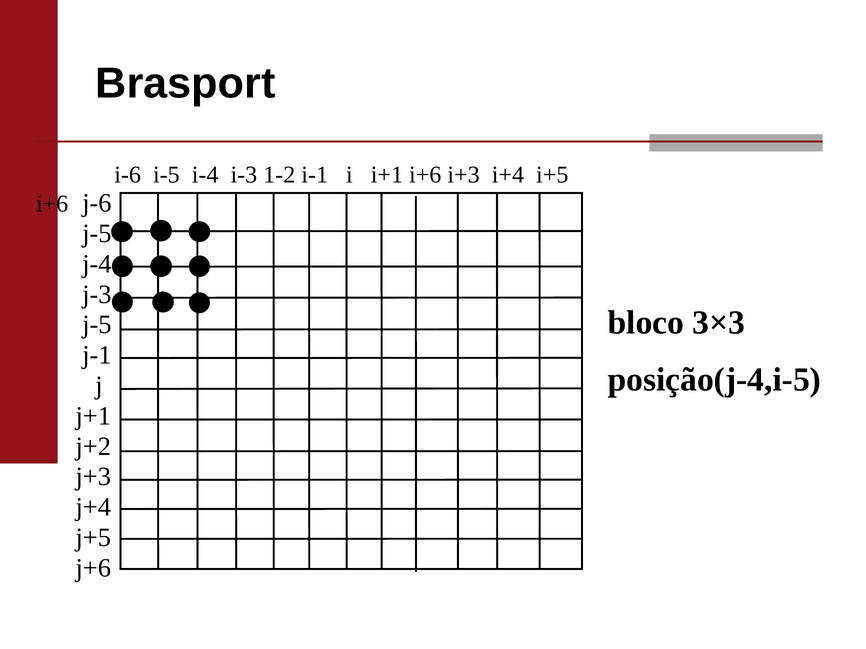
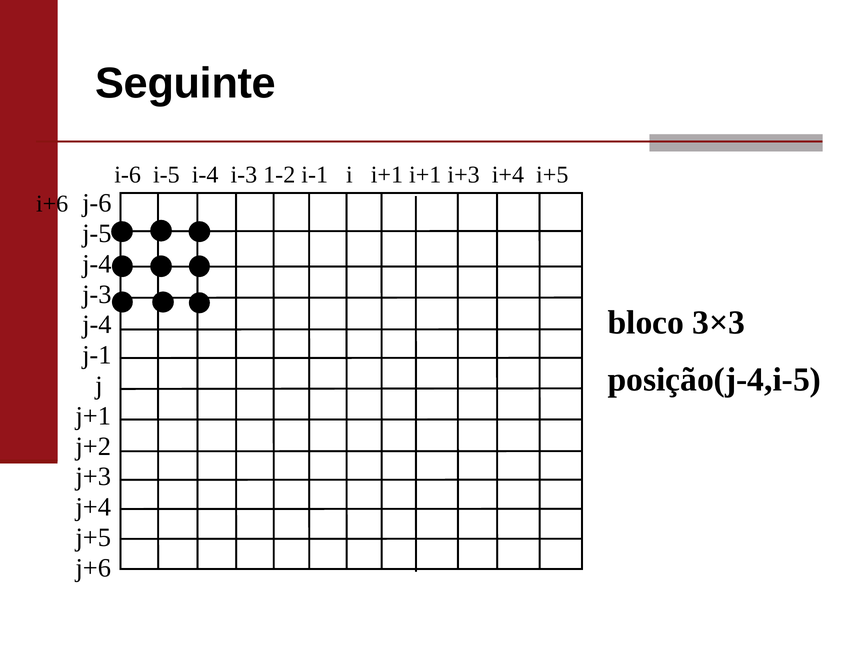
Brasport: Brasport -> Seguinte (186, 83)
i+1 i+6: i+6 -> i+1 (425, 175)
j-5: j-5 -> j-4 (97, 325)
